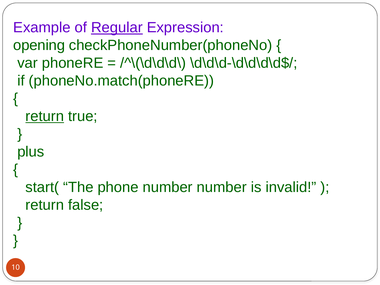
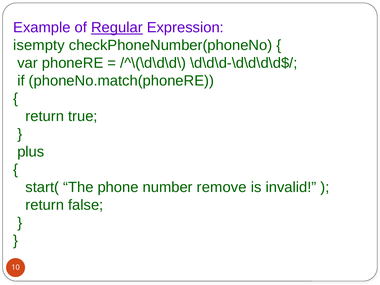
opening: opening -> isempty (39, 45)
return underline: present -> none (45, 116)
number number: number -> remove (222, 187)
